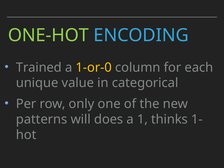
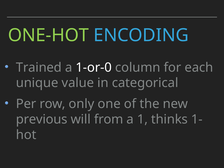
1-or-0 colour: yellow -> white (94, 67)
patterns: patterns -> previous (42, 119)
does: does -> from (109, 119)
